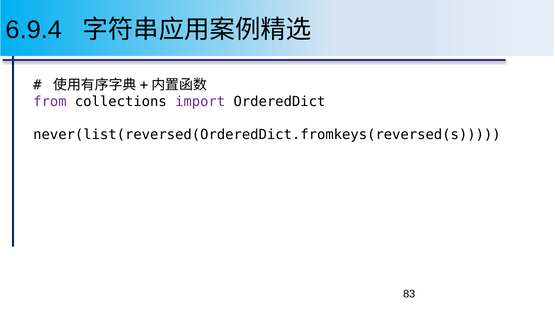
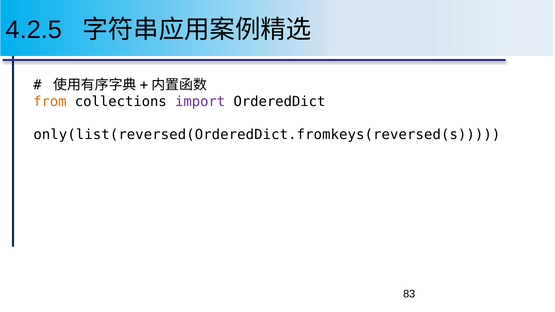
6.9.4: 6.9.4 -> 4.2.5 (34, 30)
from colour: purple -> orange (50, 102)
never(list(reversed(OrderedDict.fromkeys(reversed(s: never(list(reversed(OrderedDict.fromkeys(reversed(s -> only(list(reversed(OrderedDict.fromkeys(reversed(s (267, 135)
